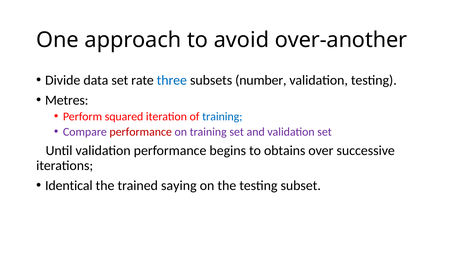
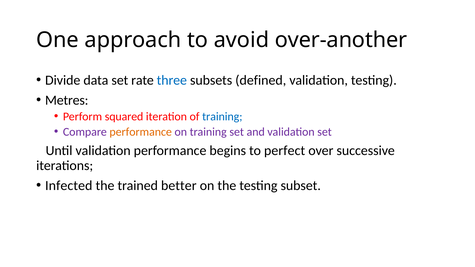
number: number -> defined (261, 80)
performance colour: red -> orange (141, 132)
obtains: obtains -> perfect (285, 151)
Identical: Identical -> Infected (69, 186)
saying: saying -> better (179, 186)
